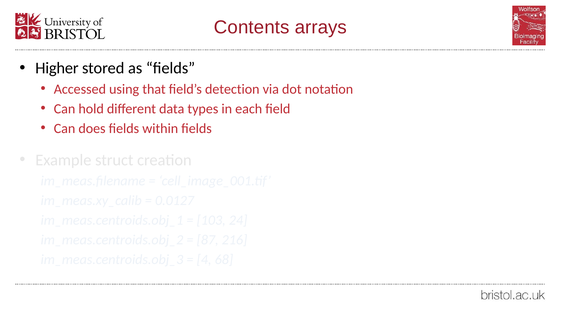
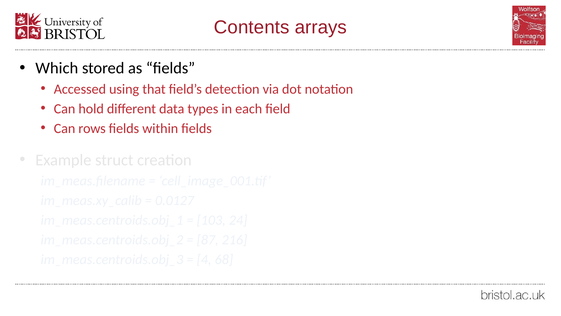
Higher: Higher -> Which (57, 68)
does: does -> rows (92, 128)
